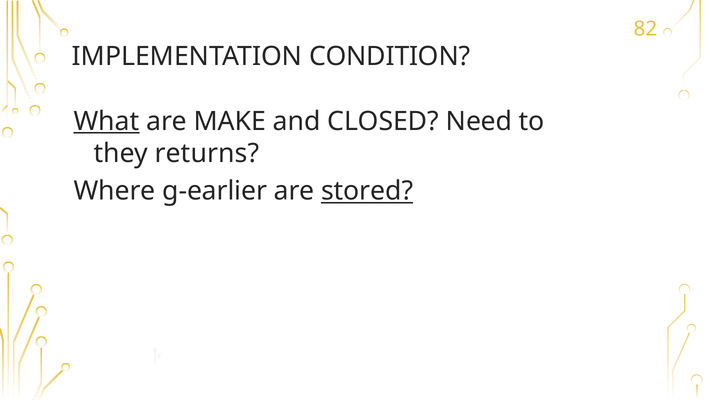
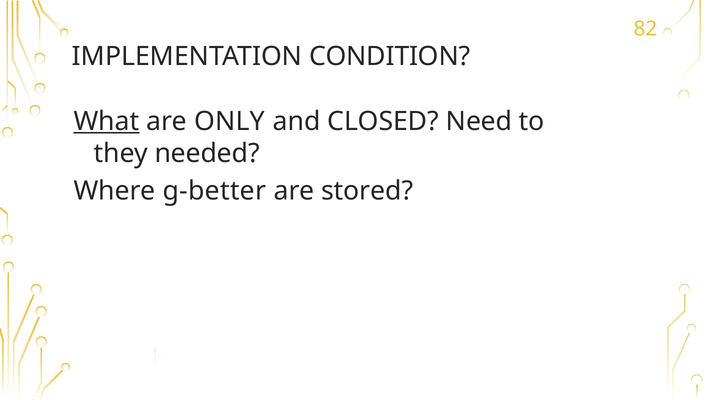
MAKE: MAKE -> ONLY (230, 121)
returns: returns -> needed (207, 153)
g-earlier: g-earlier -> g-better (214, 191)
stored underline: present -> none (367, 191)
